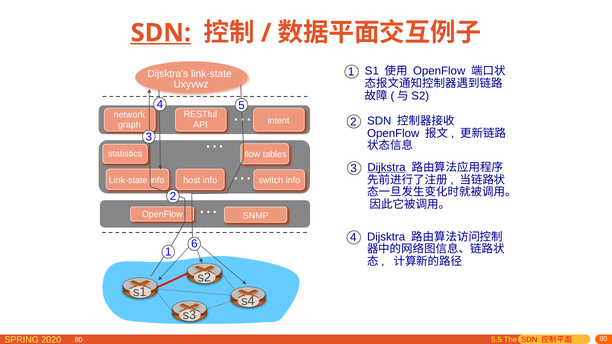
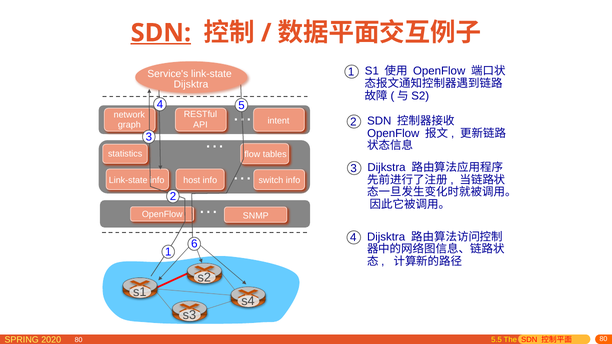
Dijsktra's: Dijsktra's -> Service's (168, 74)
Uxyvwz: Uxyvwz -> Dijsktra (191, 84)
Dijkstra underline: present -> none (387, 168)
